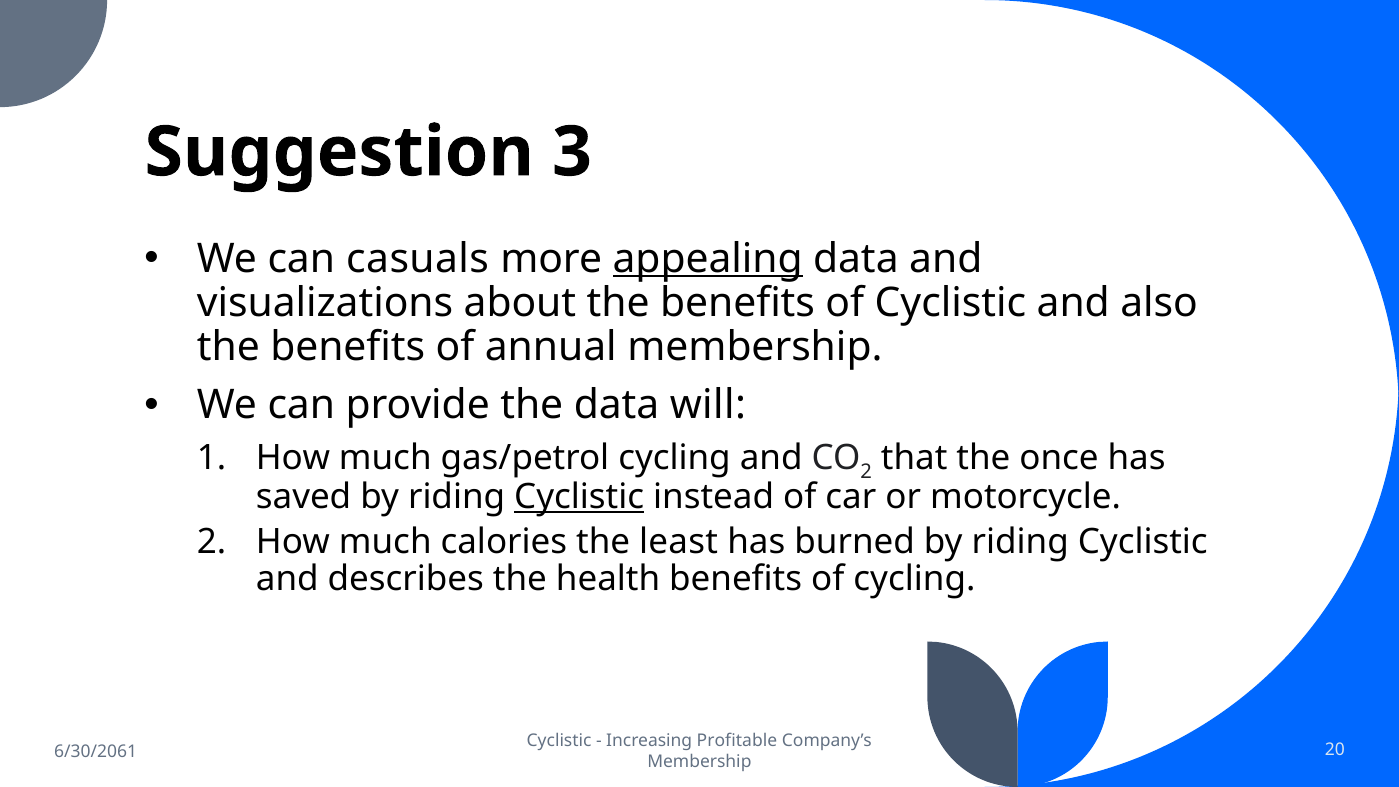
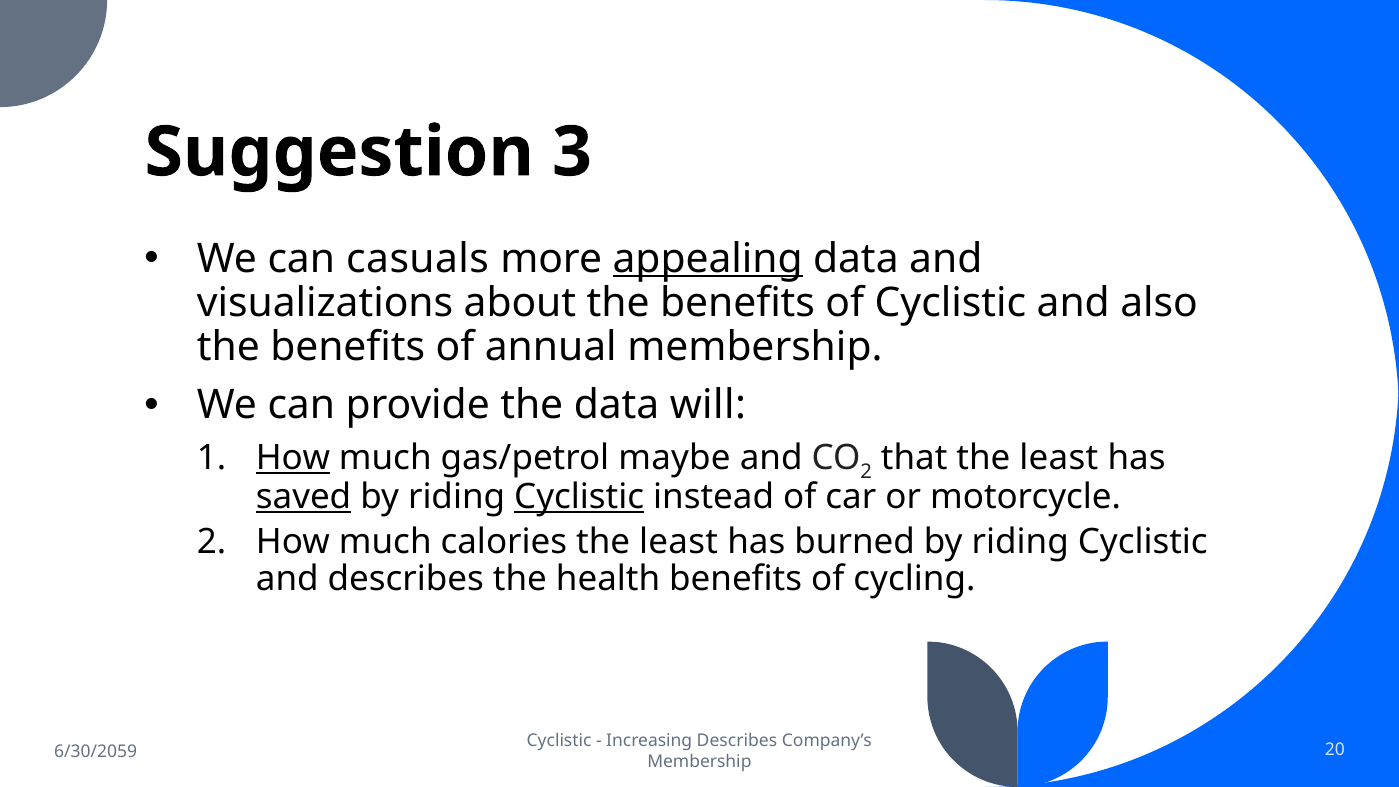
How underline: none -> present (293, 458)
gas/petrol cycling: cycling -> maybe (674, 458)
that the once: once -> least (1059, 458)
saved underline: none -> present (304, 497)
Increasing Profitable: Profitable -> Describes (737, 741)
6/30/2061: 6/30/2061 -> 6/30/2059 (96, 752)
